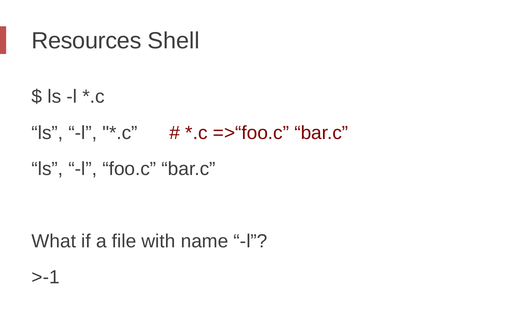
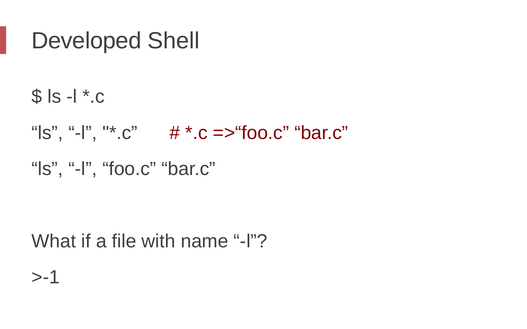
Resources: Resources -> Developed (86, 41)
